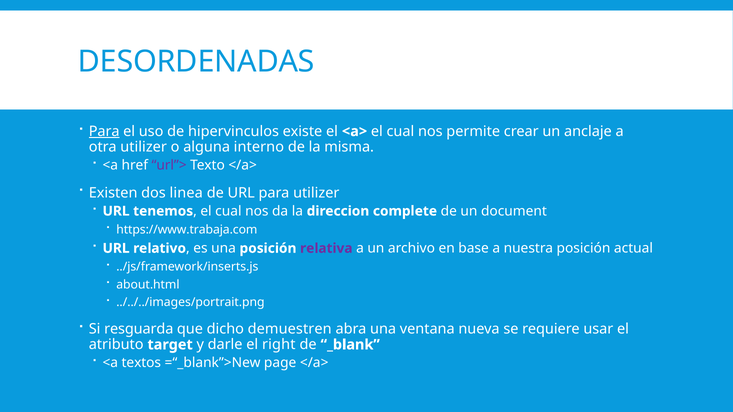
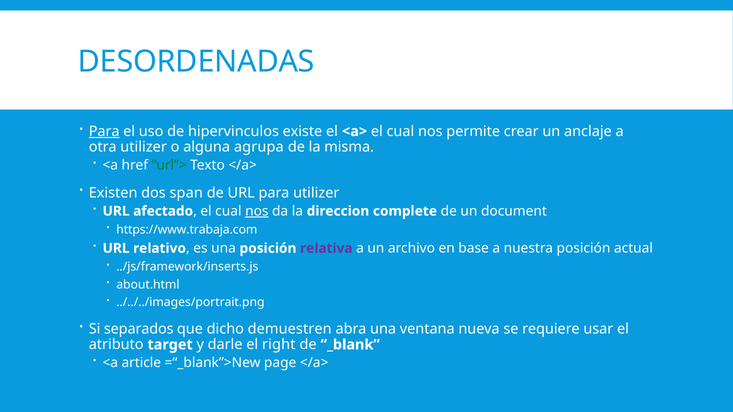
interno: interno -> agrupa (259, 147)
url”> colour: purple -> green (169, 165)
linea: linea -> span (186, 193)
tenemos: tenemos -> afectado (163, 211)
nos underline: none -> present (257, 211)
resguarda: resguarda -> separados (139, 329)
textos: textos -> article (141, 363)
